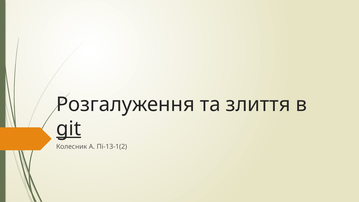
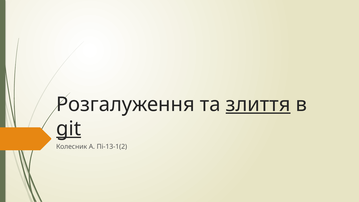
злиття underline: none -> present (258, 104)
